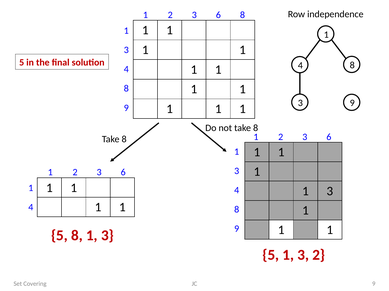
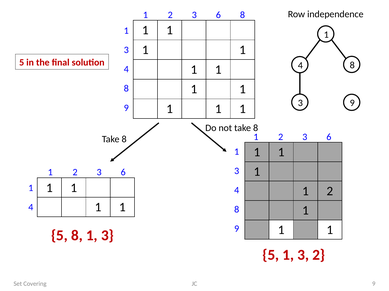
3: 3 -> 2 (330, 192)
